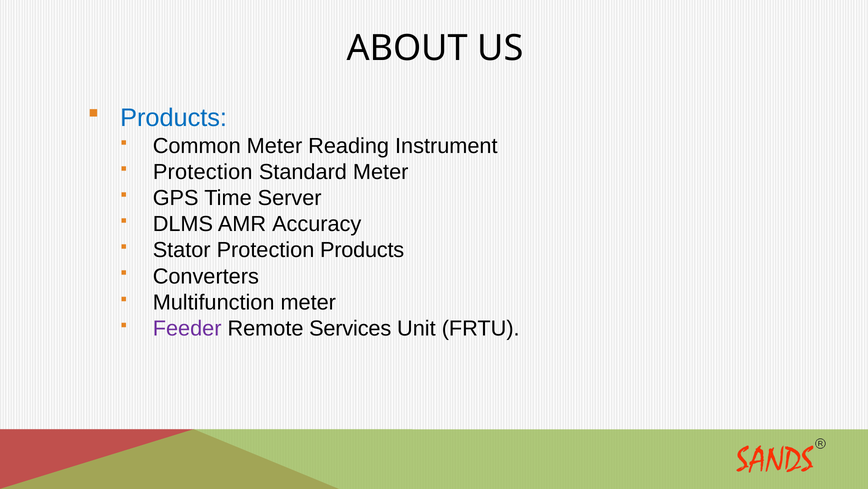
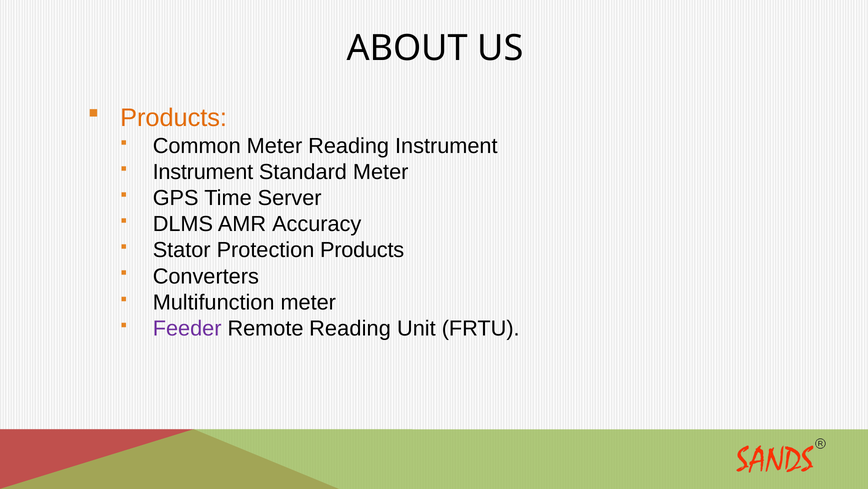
Products colour: blue -> orange (174, 118)
Protection: Protection -> Instrument (203, 172)
Remote Services: Services -> Reading (350, 328)
